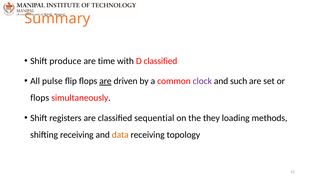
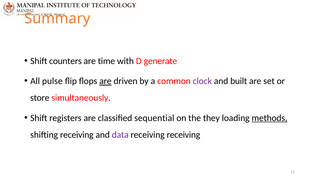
produce: produce -> counters (65, 61)
D classified: classified -> generate (160, 61)
such: such -> built (239, 81)
flops: flops -> store (40, 98)
methods underline: none -> present (270, 118)
data colour: orange -> purple (120, 134)
receiving topology: topology -> receiving (183, 134)
